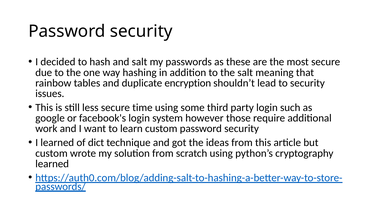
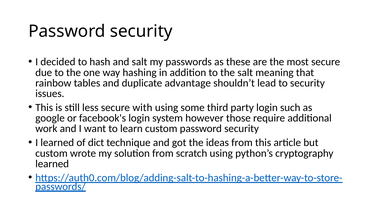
encryption: encryption -> advantage (188, 83)
time: time -> with (142, 108)
